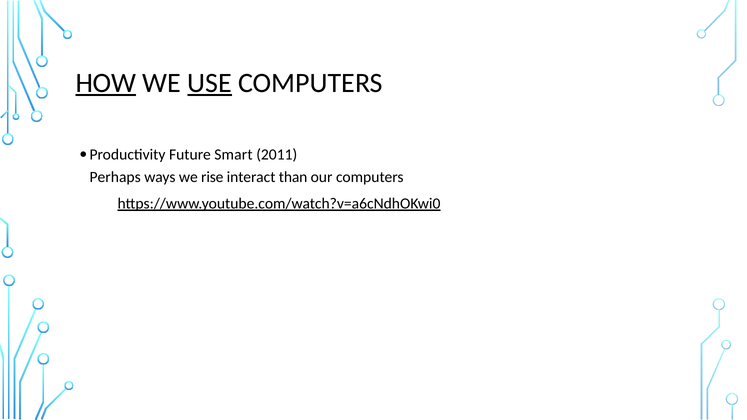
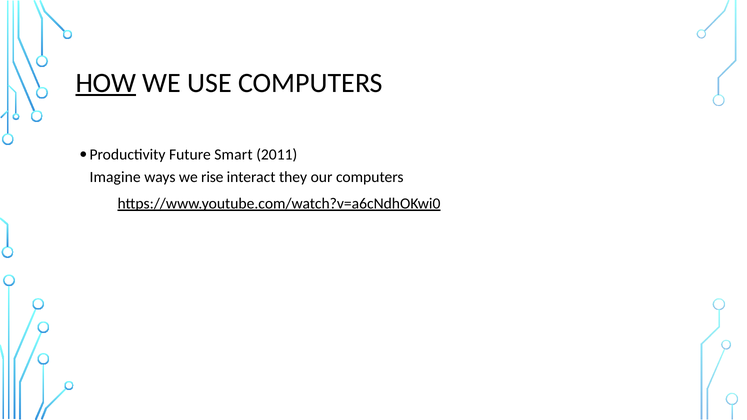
USE underline: present -> none (210, 83)
Perhaps: Perhaps -> Imagine (115, 177)
than: than -> they (293, 177)
